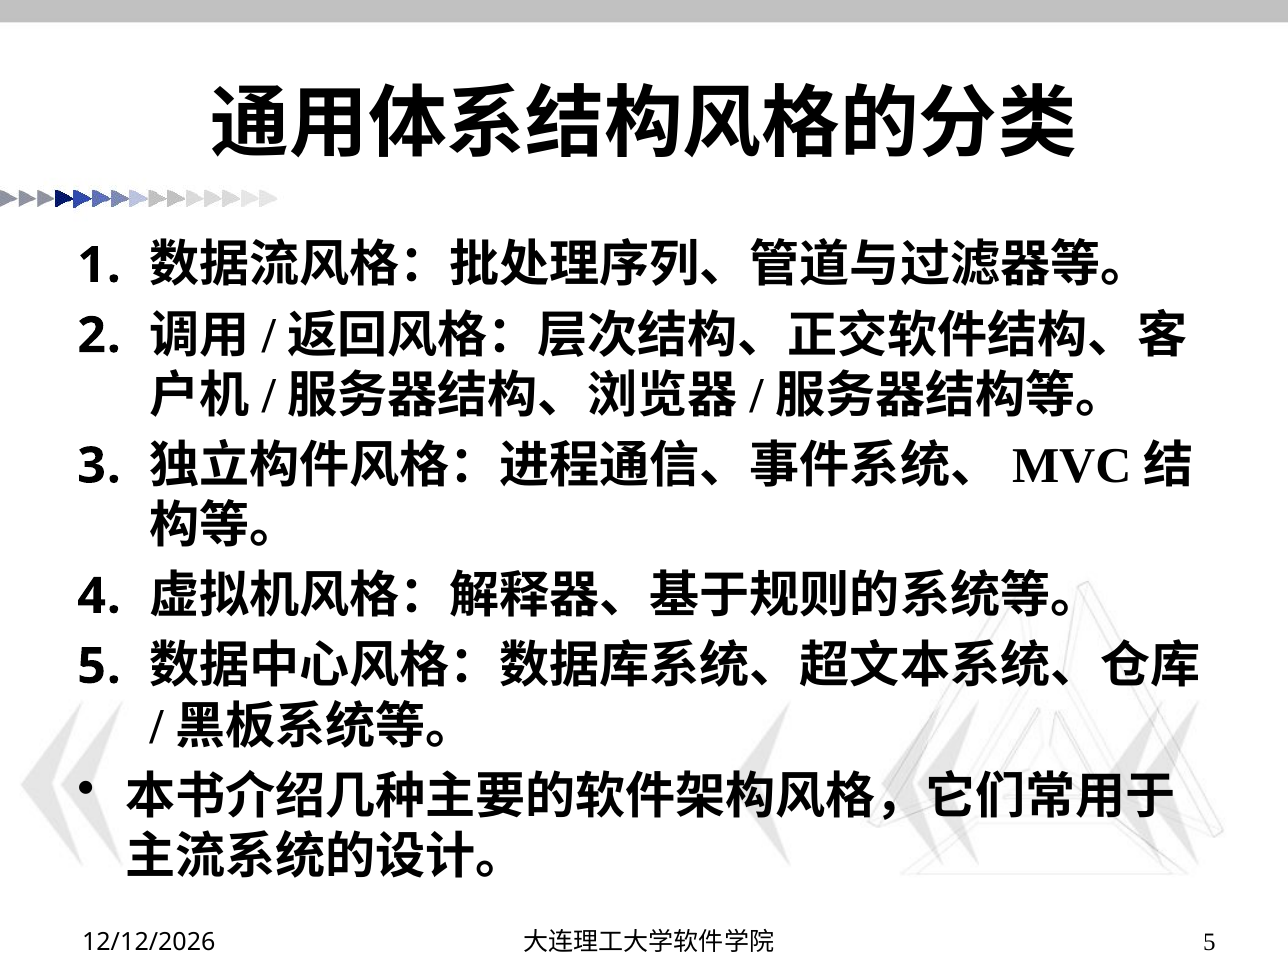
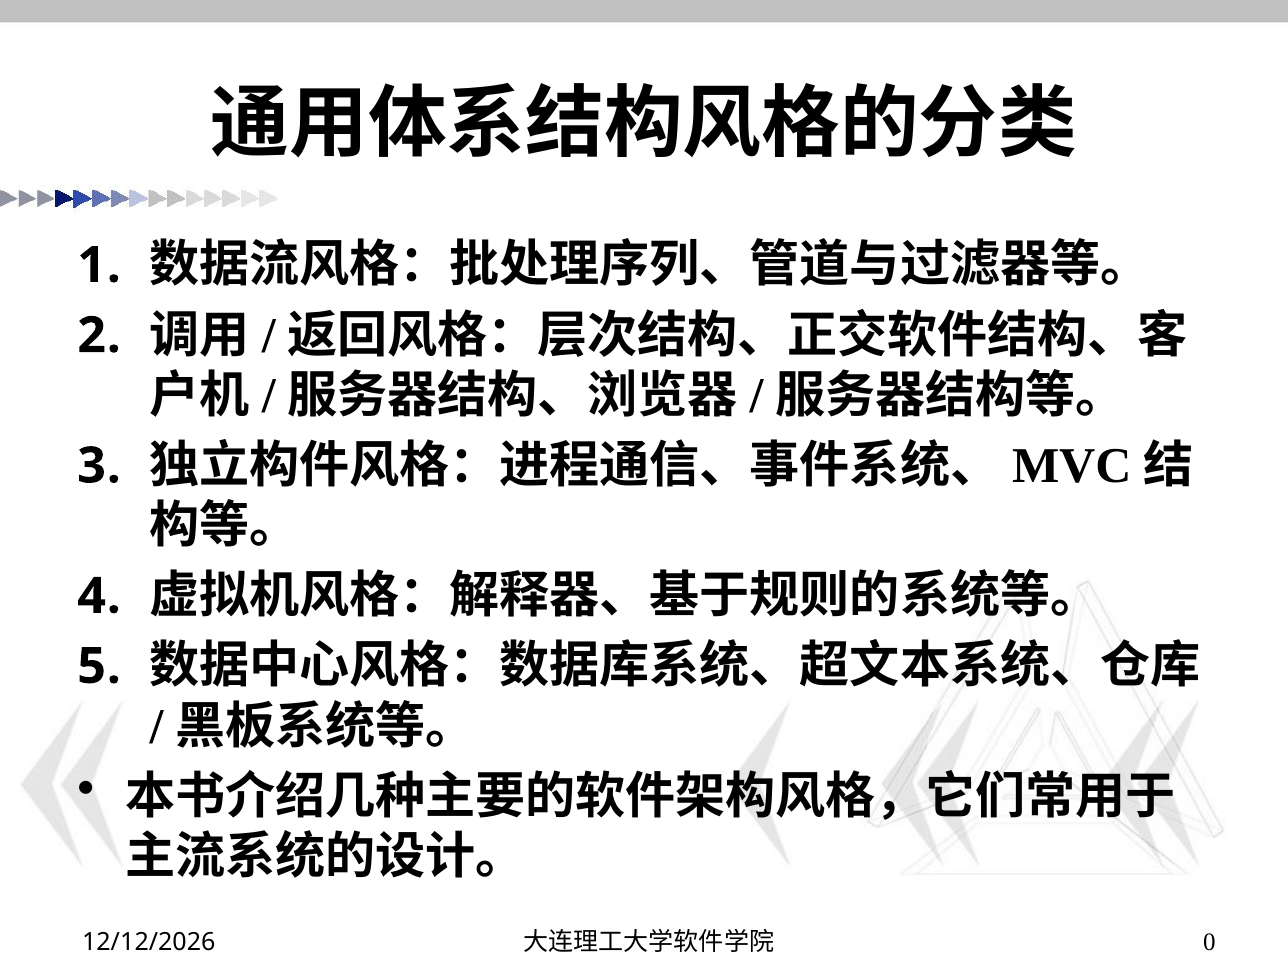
5: 5 -> 0 (1209, 942)
